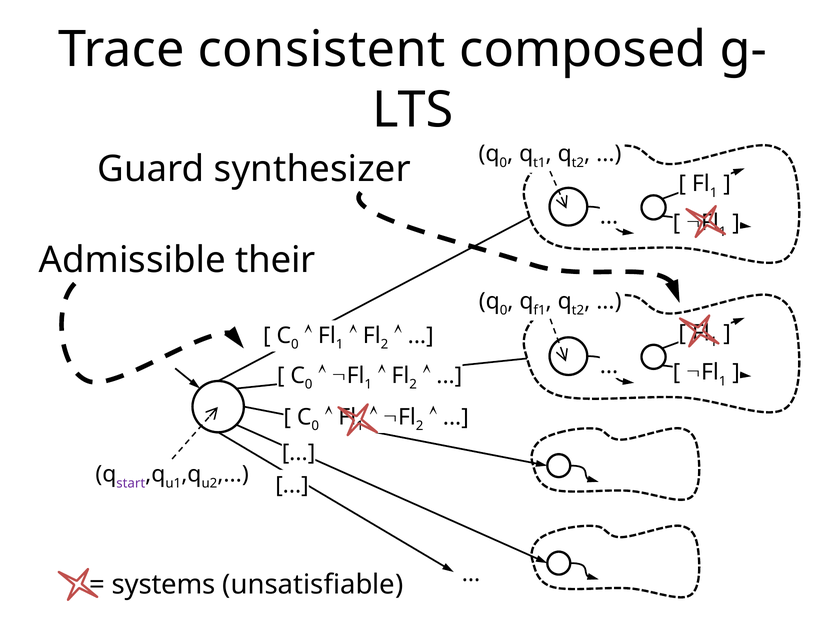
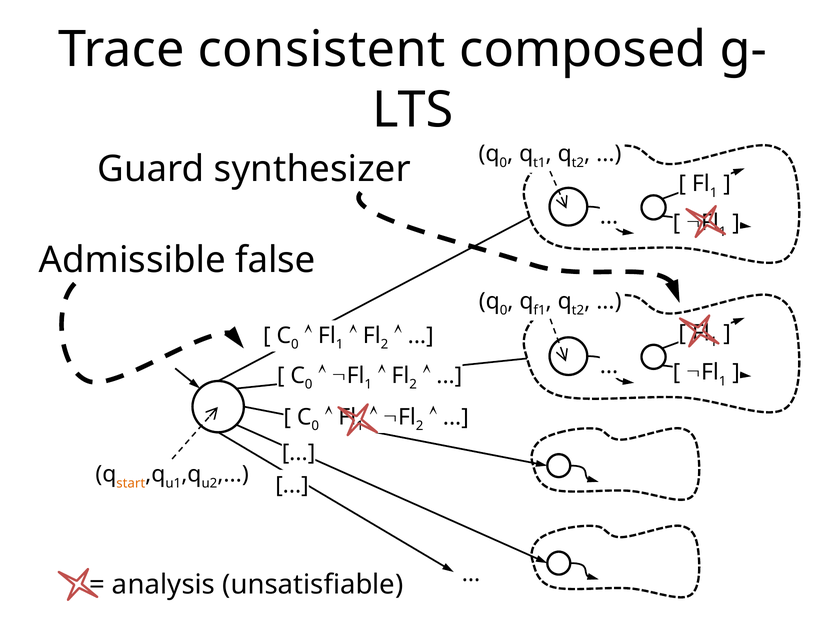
their: their -> false (275, 260)
start colour: purple -> orange (131, 484)
systems: systems -> analysis (164, 585)
